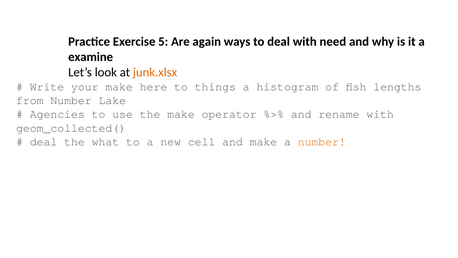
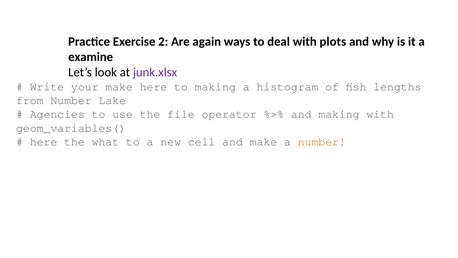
5: 5 -> 2 (163, 42)
need: need -> plots (333, 42)
junk.xlsx colour: orange -> purple (155, 72)
to things: things -> making (215, 87)
the make: make -> file (181, 114)
and rename: rename -> making (339, 114)
geom_collected(: geom_collected( -> geom_variables( (71, 128)
deal: deal -> here (44, 142)
